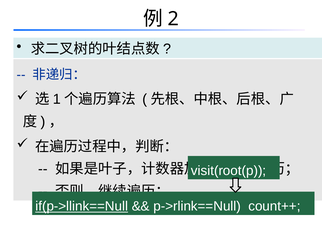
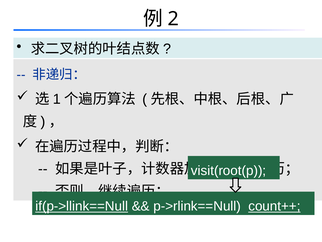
count++ underline: none -> present (274, 206)
